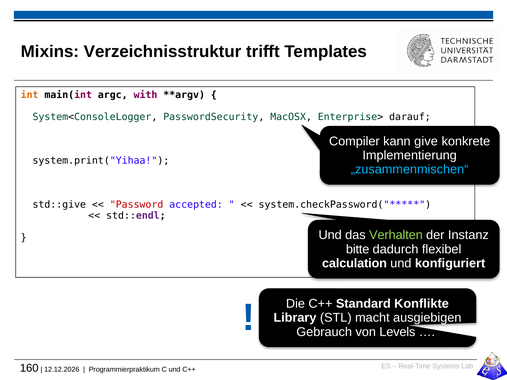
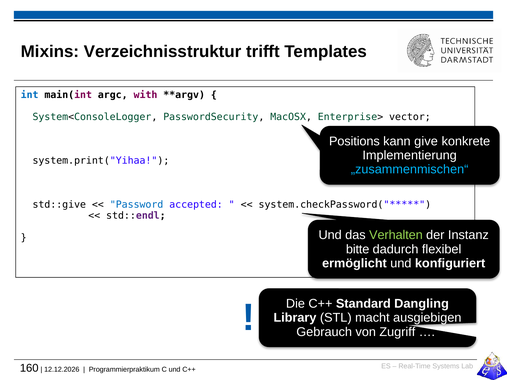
int colour: orange -> blue (30, 95)
darauf: darauf -> vector (410, 117)
Compiler: Compiler -> Positions (354, 141)
Password colour: red -> blue (137, 205)
calculation: calculation -> ermöglicht (354, 264)
Konflikte: Konflikte -> Dangling (422, 304)
Levels: Levels -> Zugriff (397, 332)
